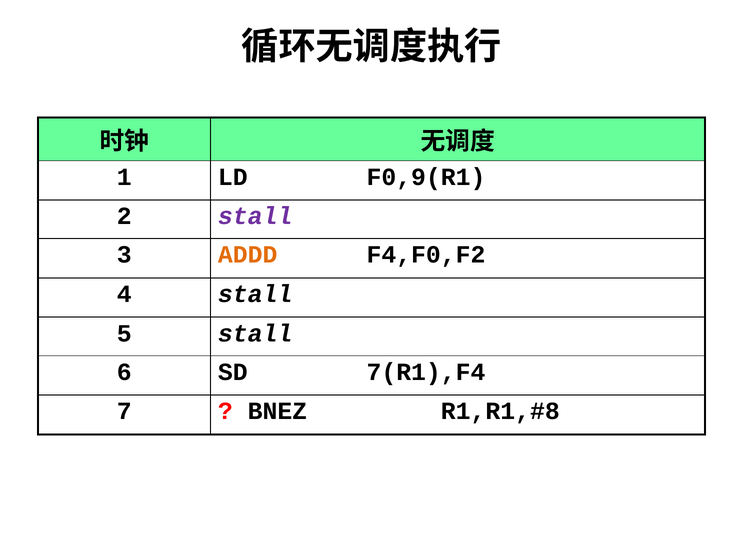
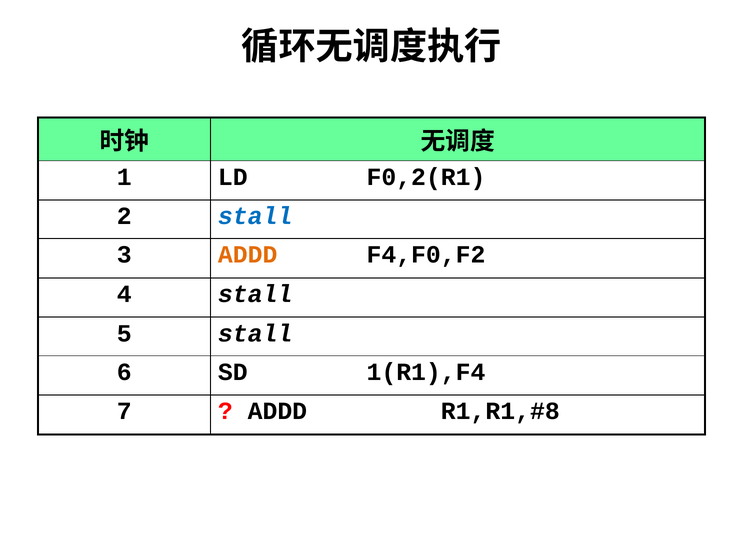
F0,9(R1: F0,9(R1 -> F0,2(R1 (426, 177)
stall colour: purple -> blue (255, 216)
7(R1),F4: 7(R1),F4 -> 1(R1),F4 (426, 372)
BNEZ: BNEZ -> ADDD (277, 411)
